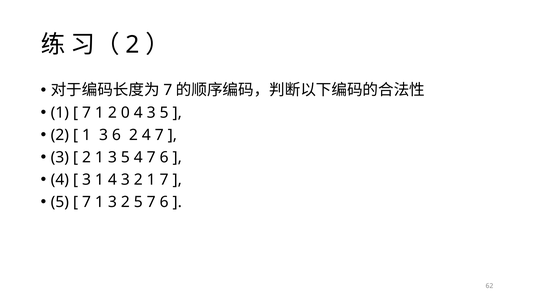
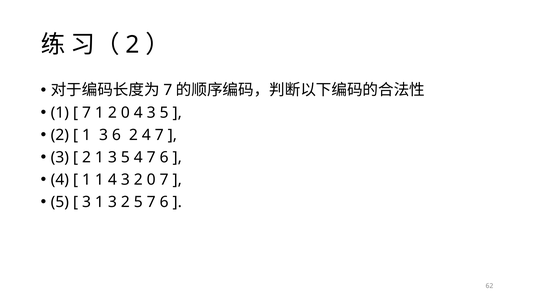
3: 3 -> 1 (87, 180)
3 2 1: 1 -> 0 (151, 180)
7: 7 -> 3 (87, 202)
